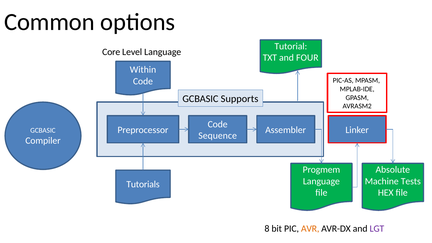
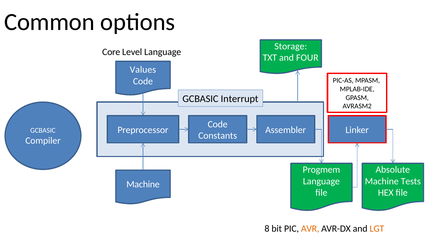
Tutorial: Tutorial -> Storage (291, 46)
Within: Within -> Values (143, 70)
Supports: Supports -> Interrupt (240, 99)
Sequence: Sequence -> Constants (218, 136)
Tutorials: Tutorials -> Machine (143, 184)
LGT colour: purple -> orange (377, 229)
